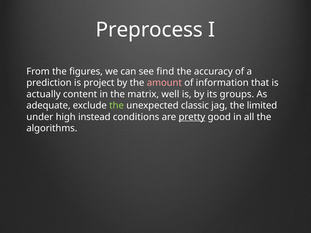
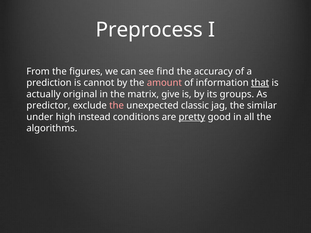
project: project -> cannot (99, 83)
that underline: none -> present (260, 83)
content: content -> original (80, 94)
well: well -> give (170, 94)
adequate: adequate -> predictor (48, 106)
the colour: light green -> pink (117, 106)
limited: limited -> similar (262, 106)
